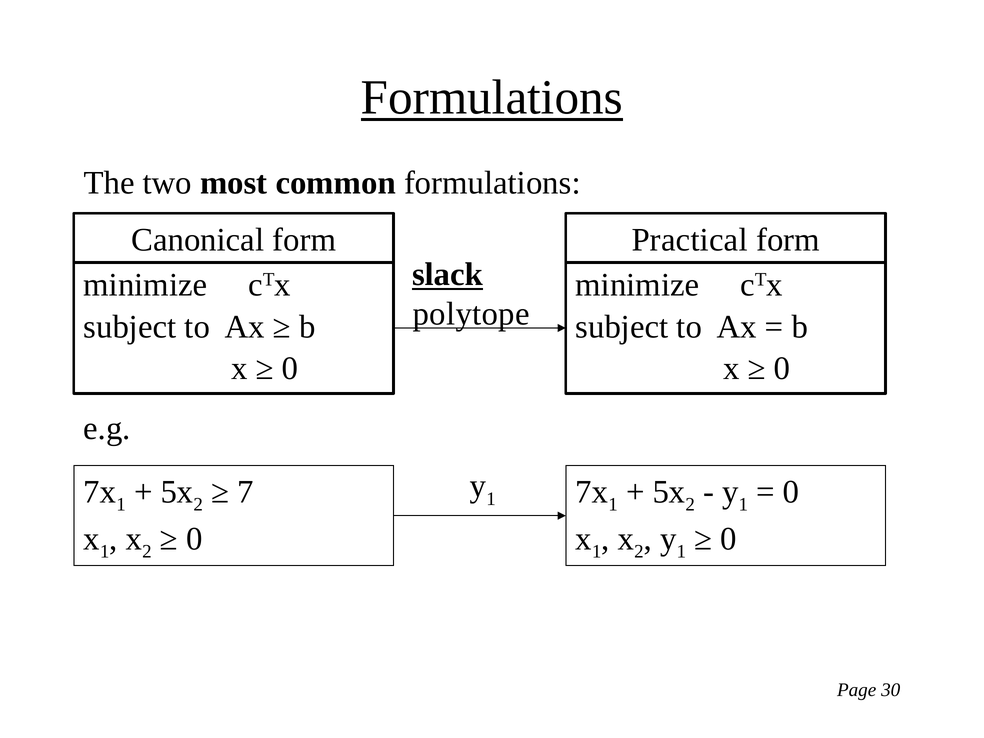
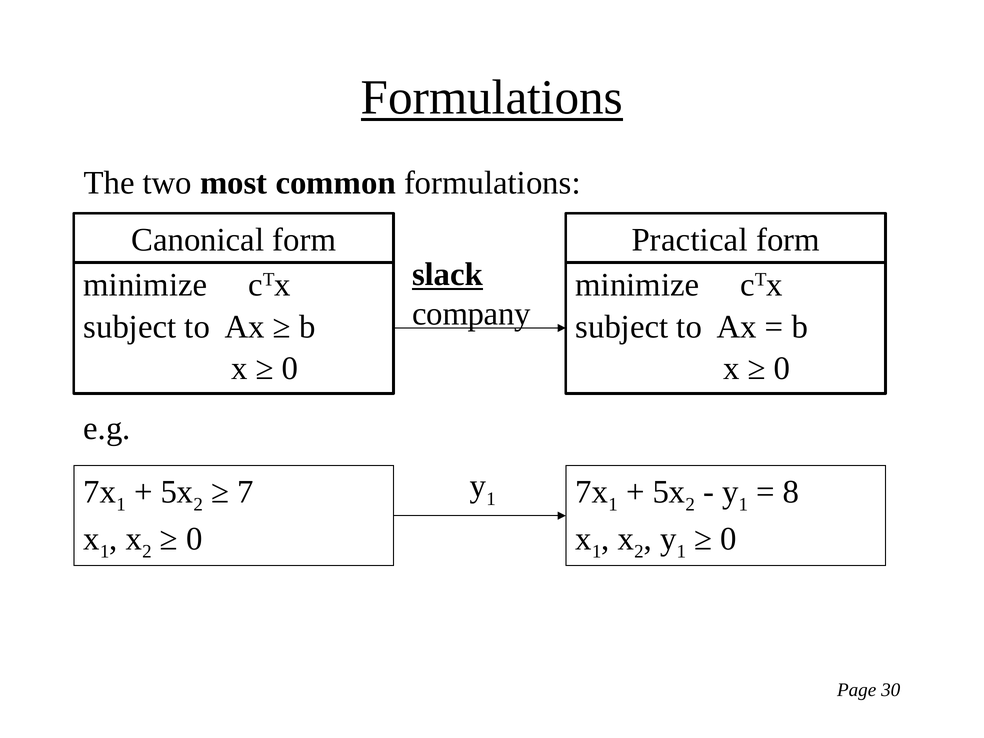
polytope: polytope -> company (471, 314)
0: 0 -> 8 (791, 492)
